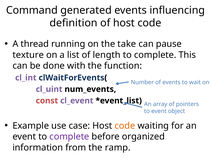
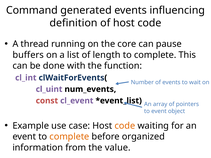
take: take -> core (127, 44)
texture: texture -> buffers (28, 55)
complete colour: purple -> orange (69, 137)
ramp: ramp -> value (118, 148)
